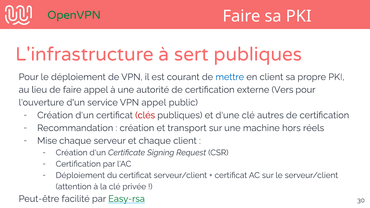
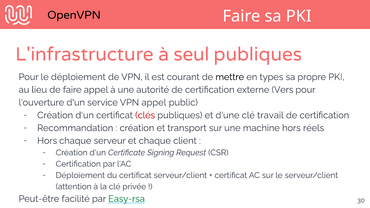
OpenVPN colour: green -> black (74, 15)
sert: sert -> seul (192, 54)
mettre colour: blue -> black (230, 77)
en client: client -> types (271, 77)
autres: autres -> travail (270, 115)
Mise: Mise -> Hors (47, 141)
